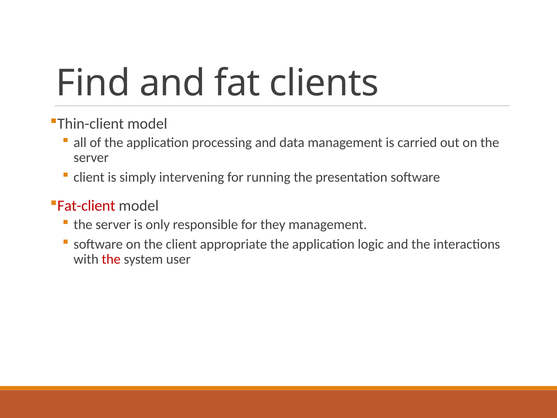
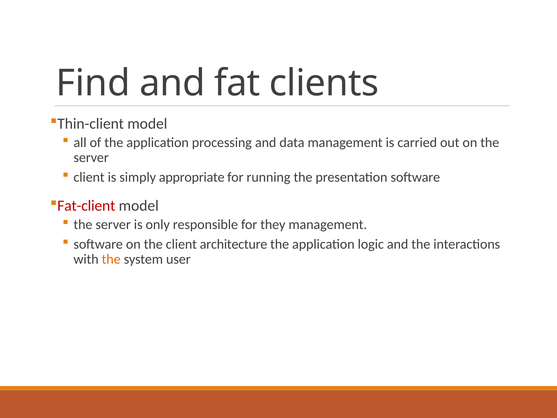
intervening: intervening -> appropriate (192, 177)
appropriate: appropriate -> architecture (234, 244)
the colour: red -> orange (111, 259)
